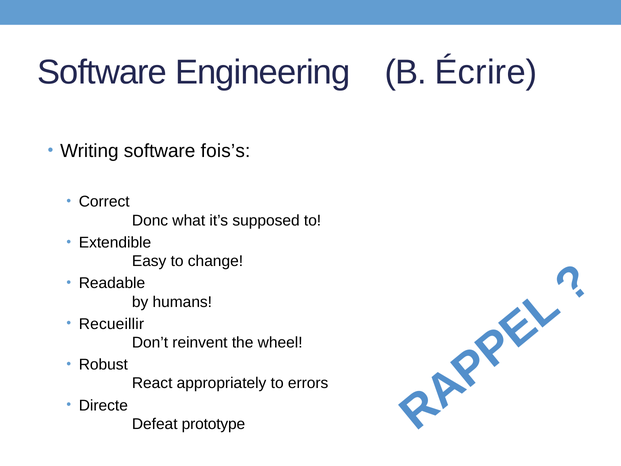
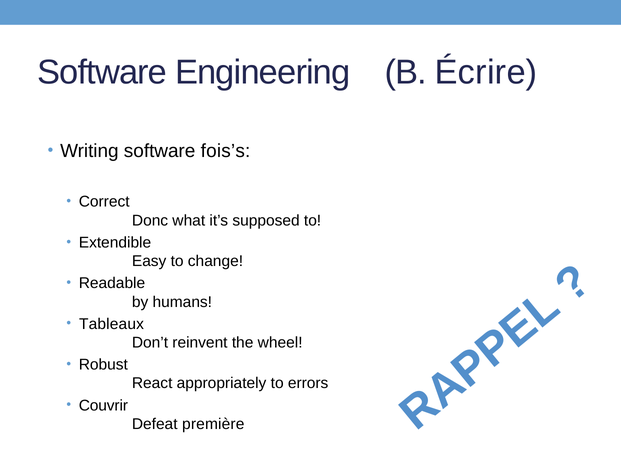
Recueillir: Recueillir -> Tableaux (111, 324)
Directe: Directe -> Couvrir (103, 405)
prototype: prototype -> première (213, 424)
